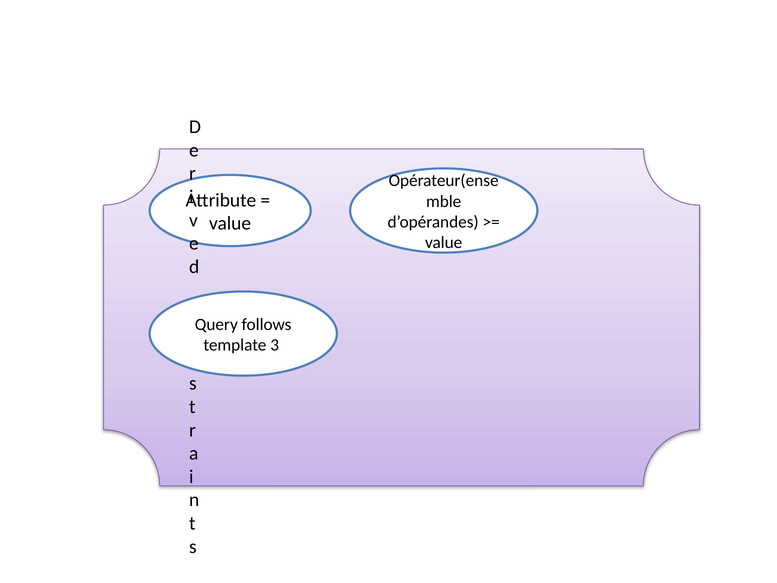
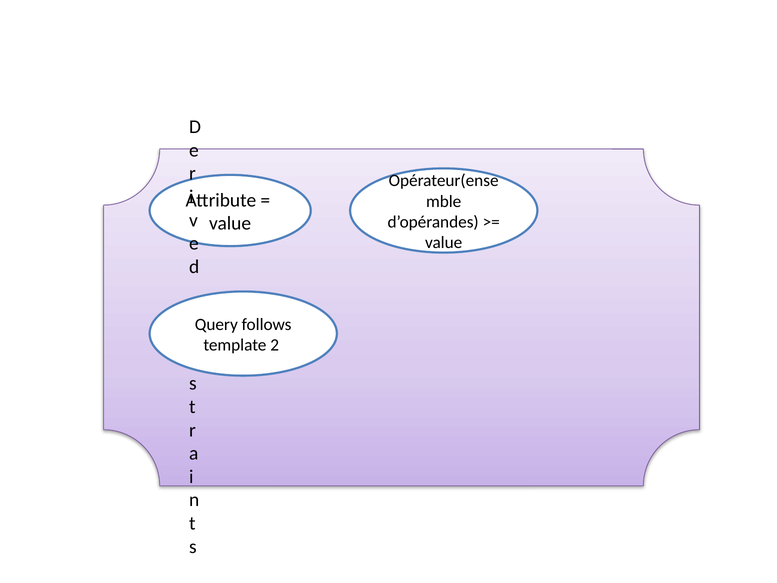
3: 3 -> 2 (275, 345)
